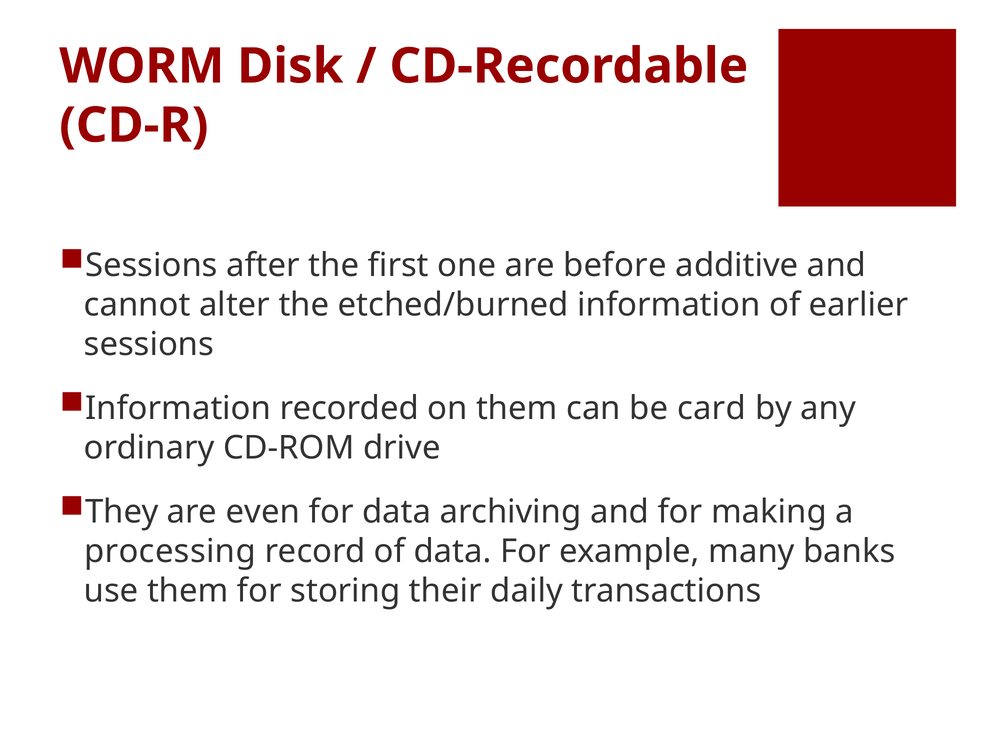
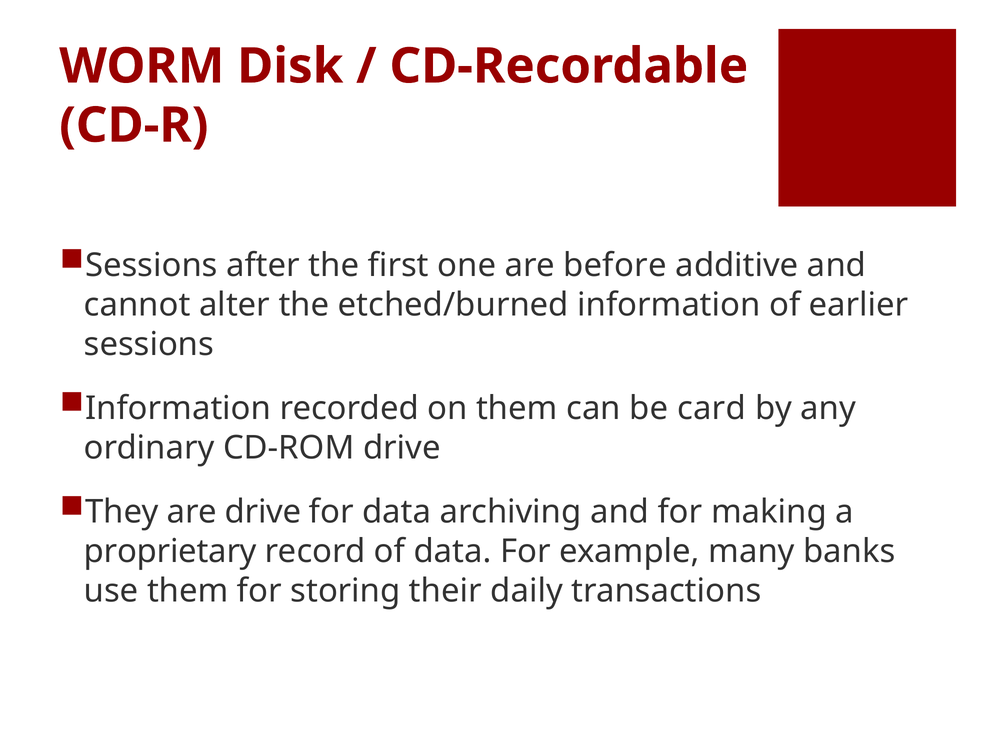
are even: even -> drive (263, 512)
processing: processing -> proprietary (170, 552)
